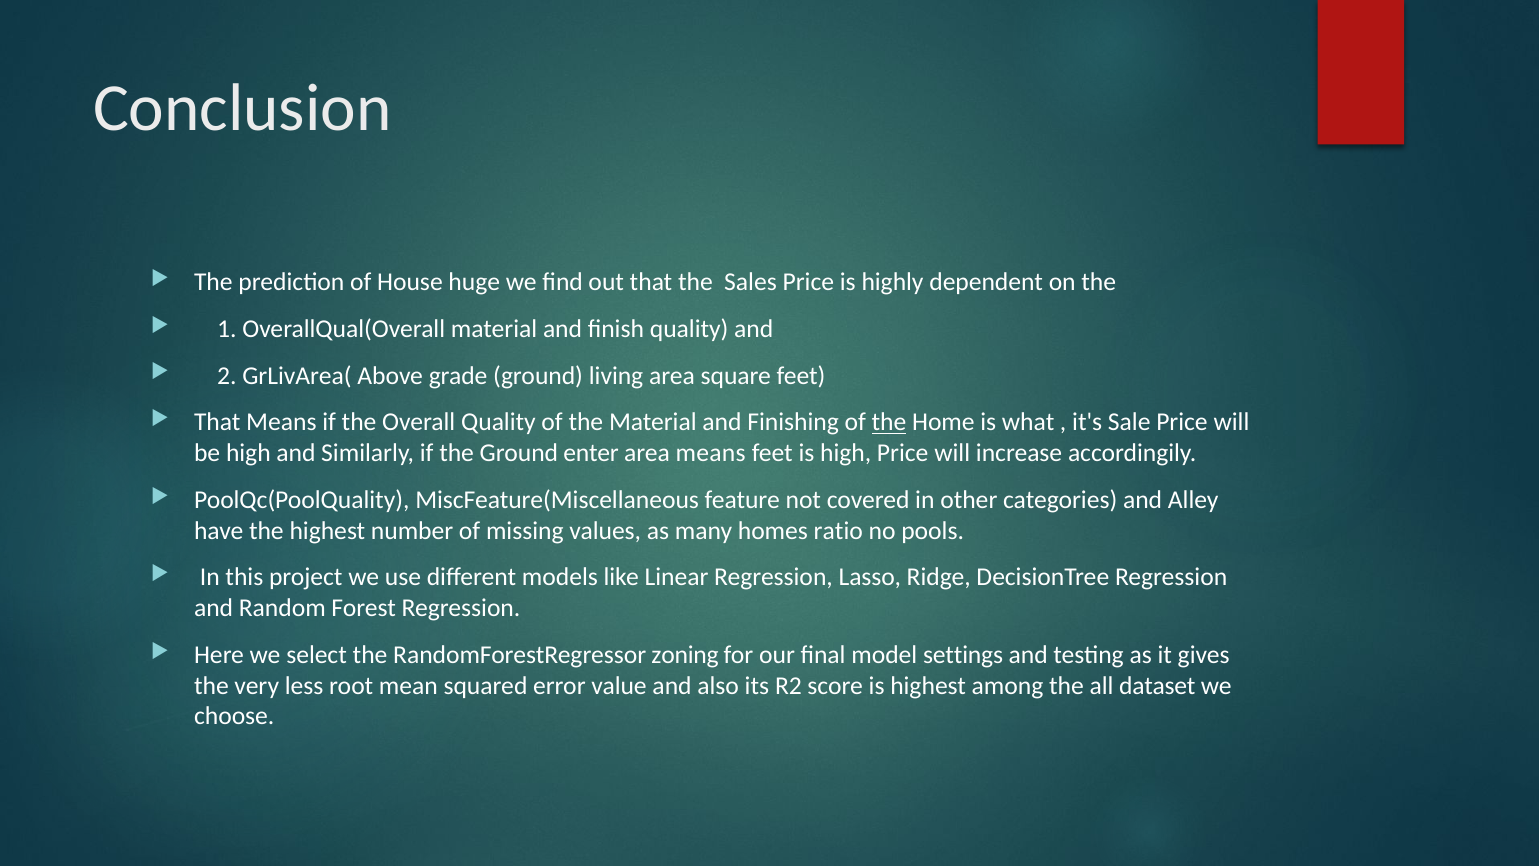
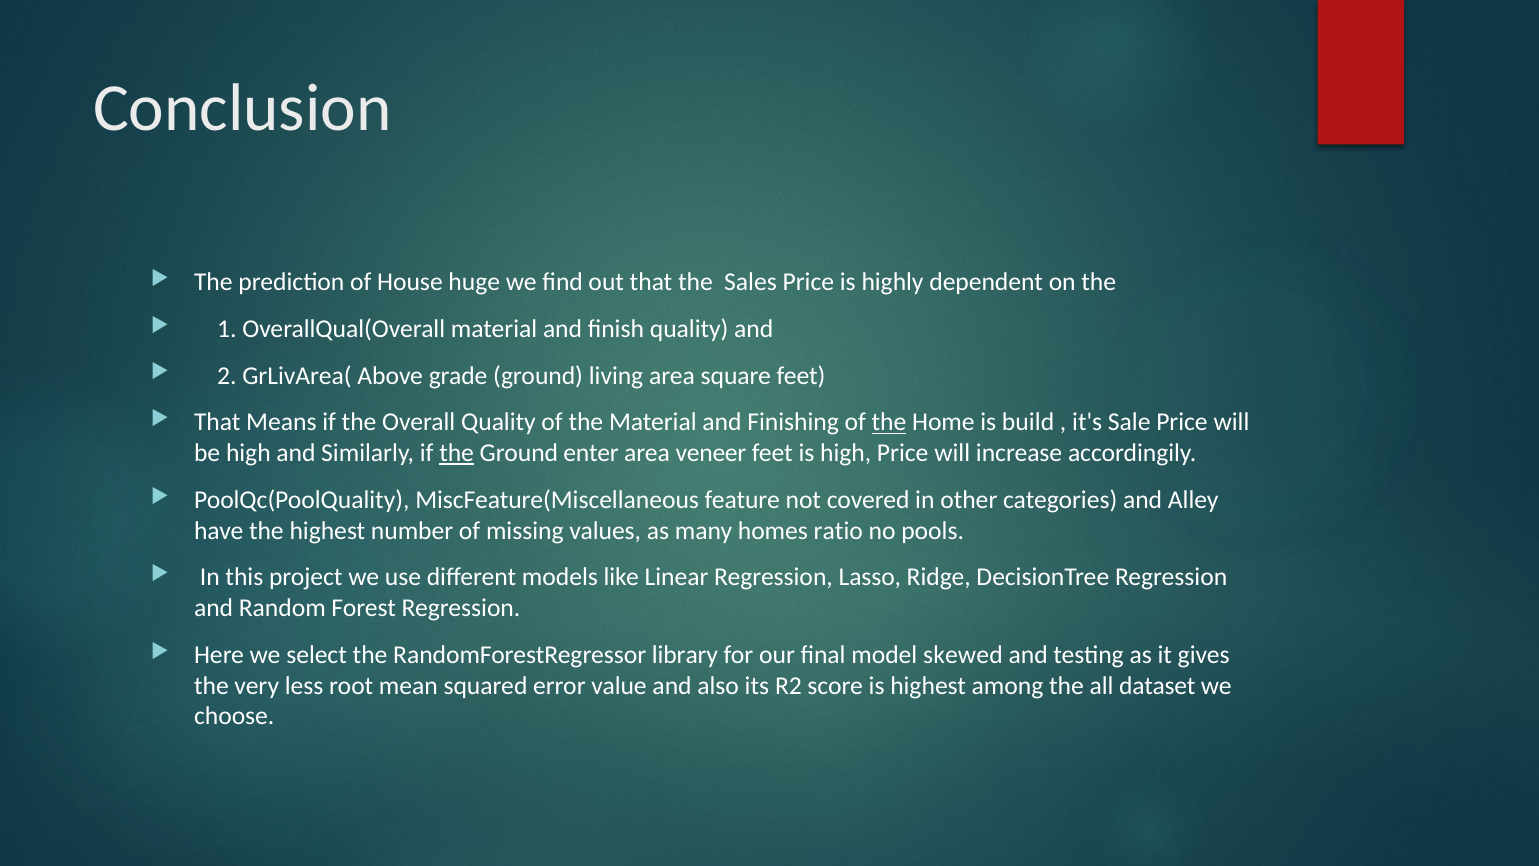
what: what -> build (1028, 422)
the underline: none -> present (457, 453)
area means: means -> veneer (711, 453)
zoning: zoning -> library (685, 655)
settings: settings -> skewed (963, 655)
